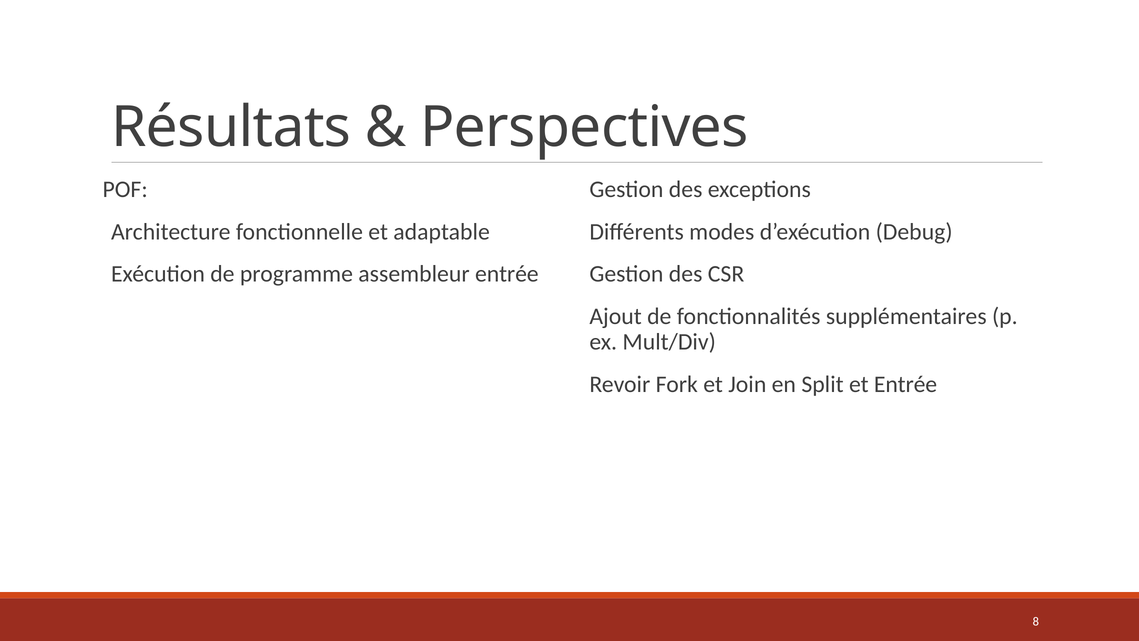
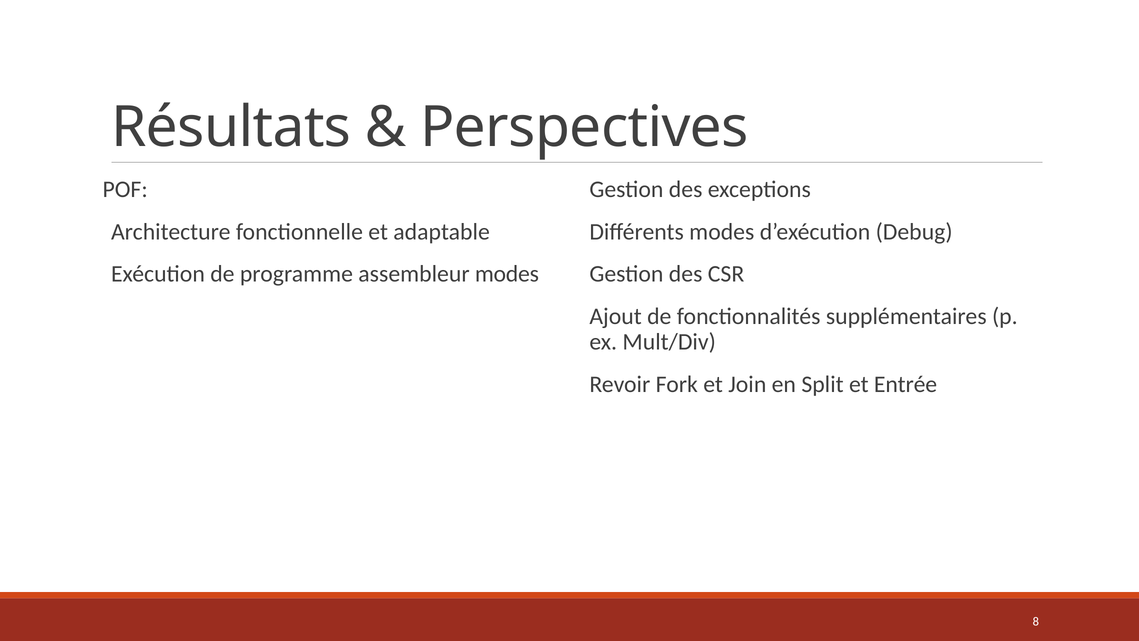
assembleur entrée: entrée -> modes (507, 274)
